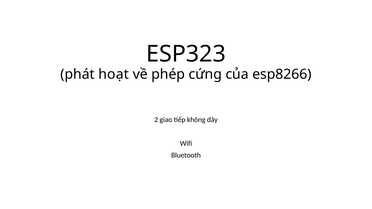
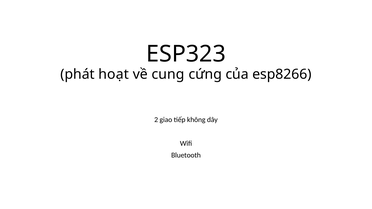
phép: phép -> cung (168, 74)
